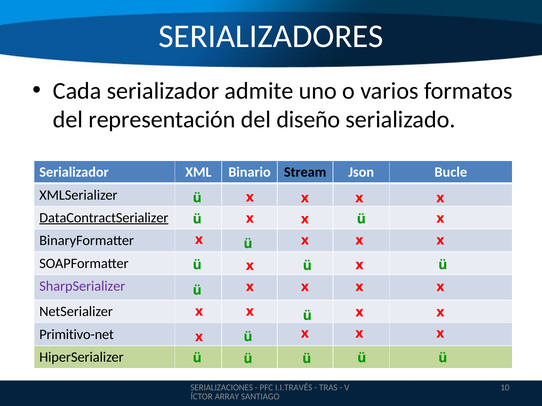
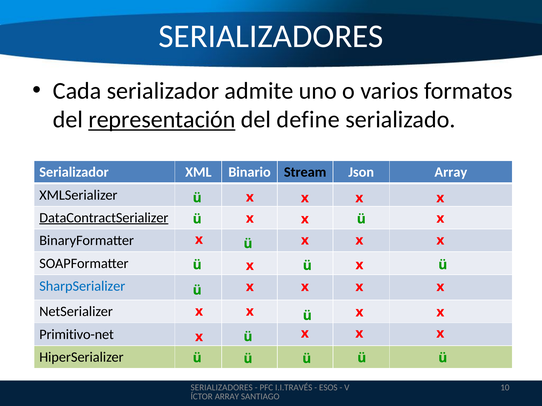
representación underline: none -> present (162, 120)
diseño: diseño -> define (308, 120)
Json Bucle: Bucle -> Array (451, 172)
SharpSerializer colour: purple -> blue (82, 286)
SERIALIZACIONES: SERIALIZACIONES -> SERIALIZADORES (222, 388)
TRAS: TRAS -> ESOS (328, 388)
